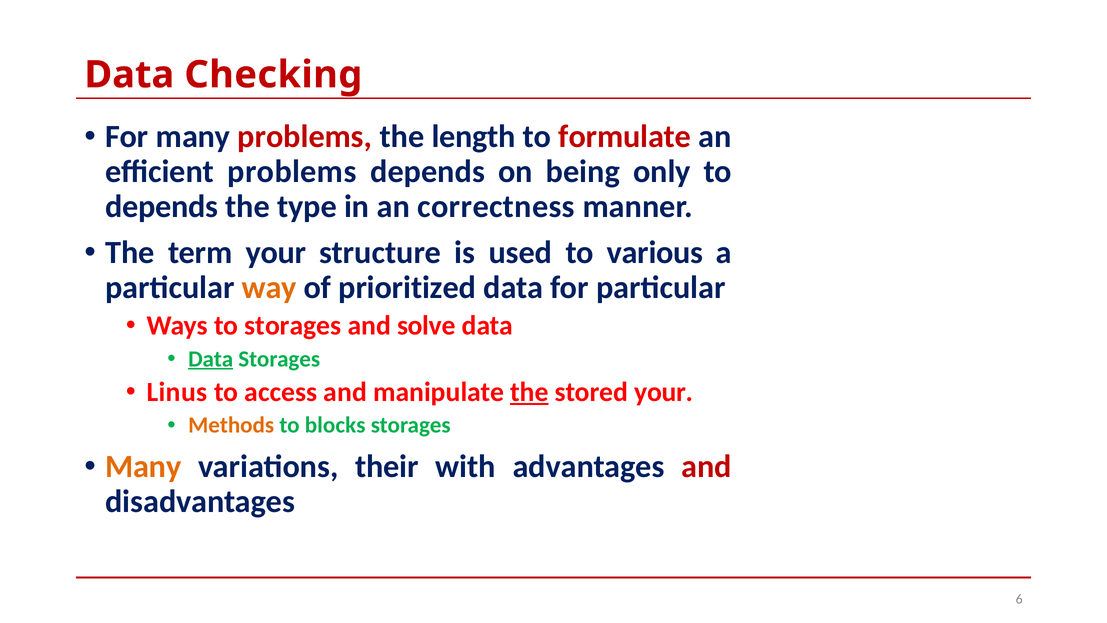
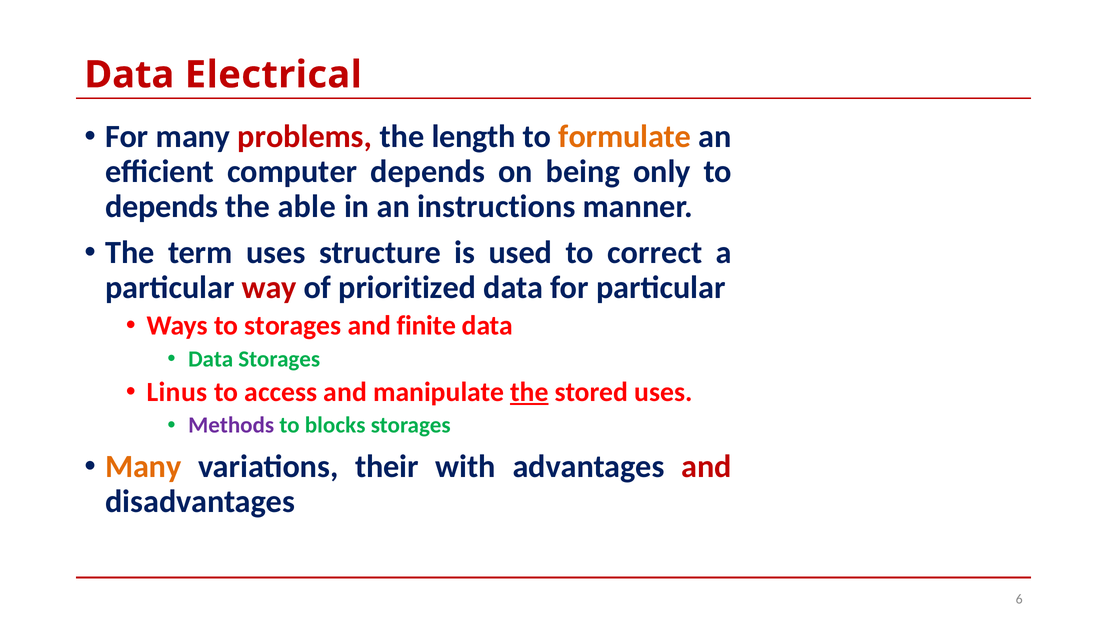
Checking: Checking -> Electrical (273, 75)
formulate colour: red -> orange (625, 137)
efficient problems: problems -> computer (292, 171)
type: type -> able (307, 206)
correctness: correctness -> instructions (496, 206)
term your: your -> uses (276, 253)
various: various -> correct (655, 253)
way colour: orange -> red (269, 287)
solve: solve -> finite (426, 326)
Data underline: present -> none (211, 359)
stored your: your -> uses (664, 392)
Methods colour: orange -> purple (231, 425)
